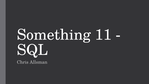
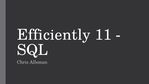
Something: Something -> Efficiently (54, 35)
